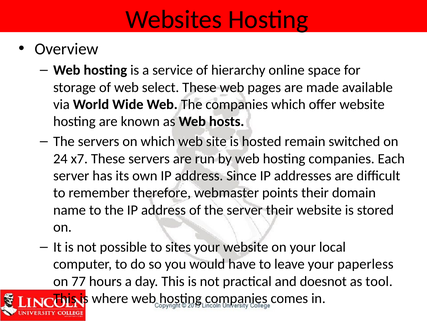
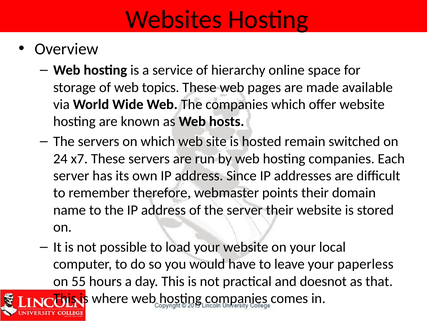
select: select -> topics (161, 87)
sites: sites -> load (178, 247)
77: 77 -> 55 (79, 281)
tool: tool -> that (379, 281)
